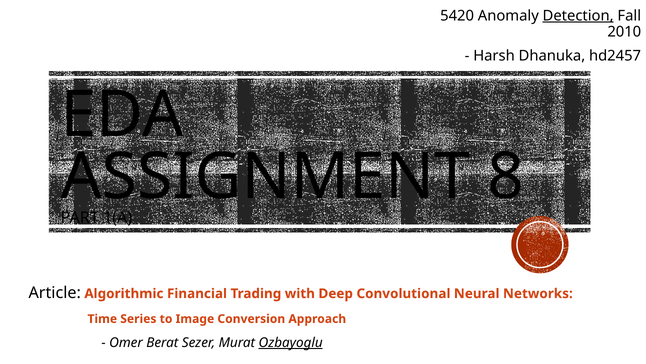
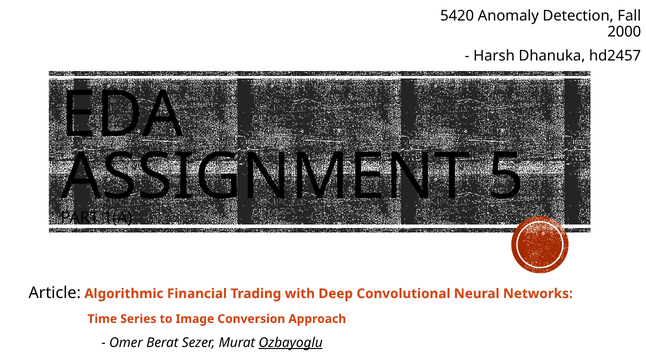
Detection underline: present -> none (578, 16)
2010: 2010 -> 2000 (624, 32)
8: 8 -> 5 (506, 177)
